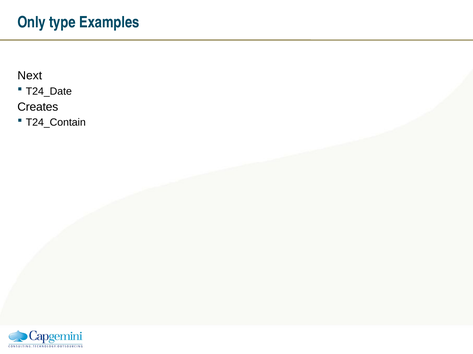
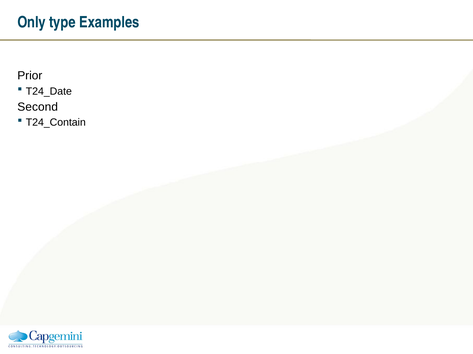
Next: Next -> Prior (30, 76)
Creates: Creates -> Second (38, 107)
